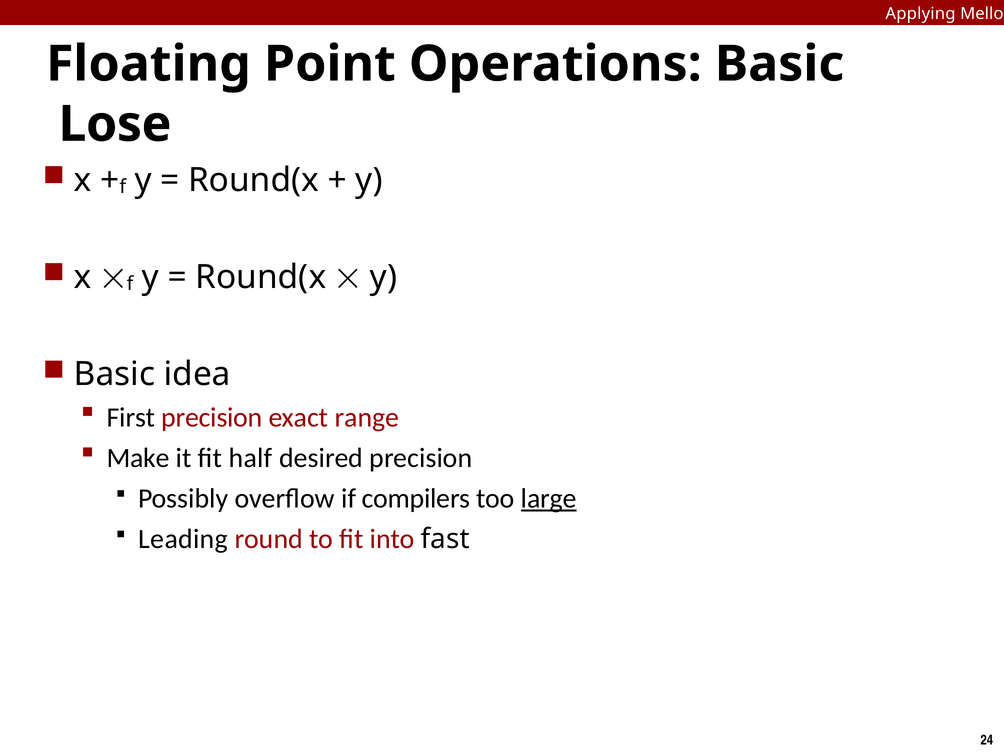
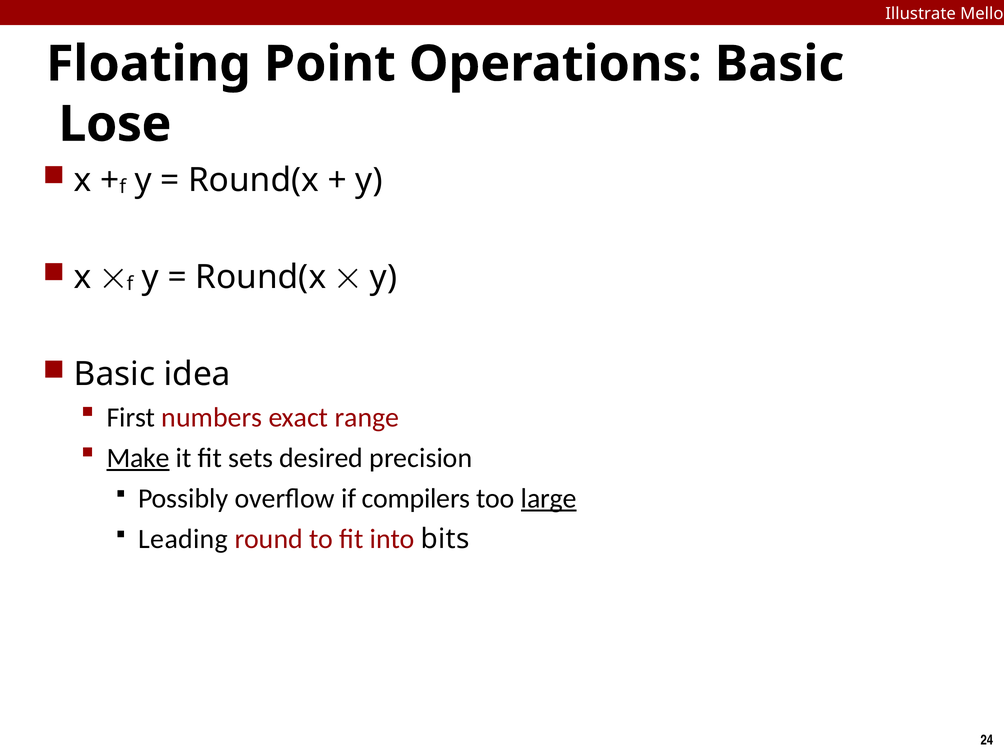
Applying: Applying -> Illustrate (921, 14)
First precision: precision -> numbers (212, 418)
Make underline: none -> present (138, 458)
half: half -> sets (251, 458)
fast: fast -> bits (445, 539)
